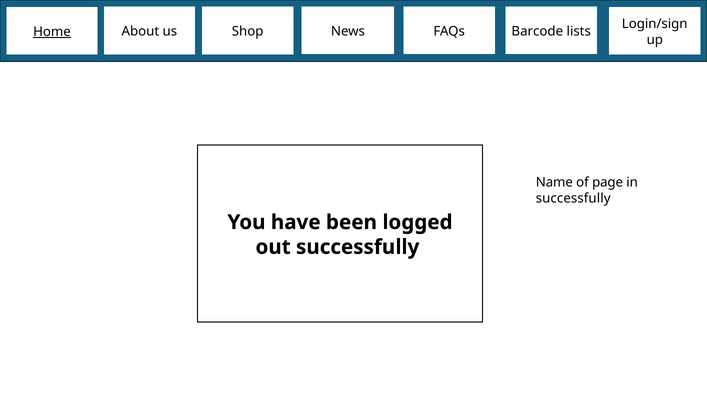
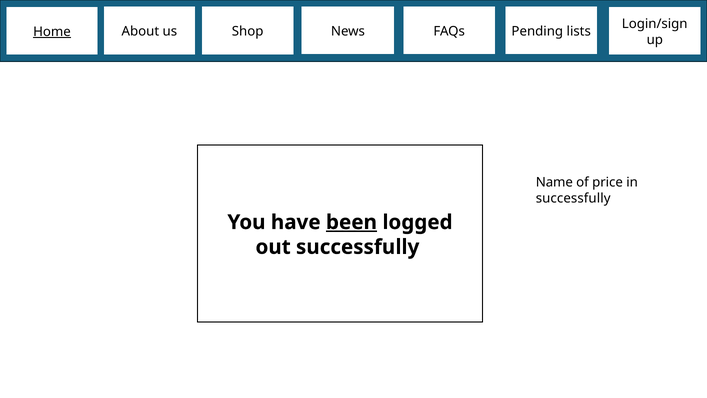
Barcode: Barcode -> Pending (537, 31)
page: page -> price (608, 182)
been underline: none -> present (351, 222)
